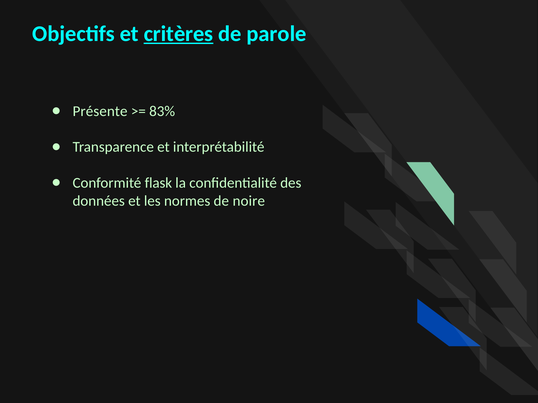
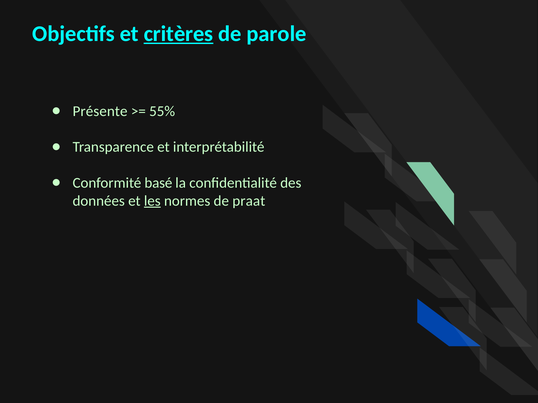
83%: 83% -> 55% (162, 111)
flask: flask -> basé (158, 183)
les underline: none -> present (152, 201)
noire: noire -> praat (249, 201)
